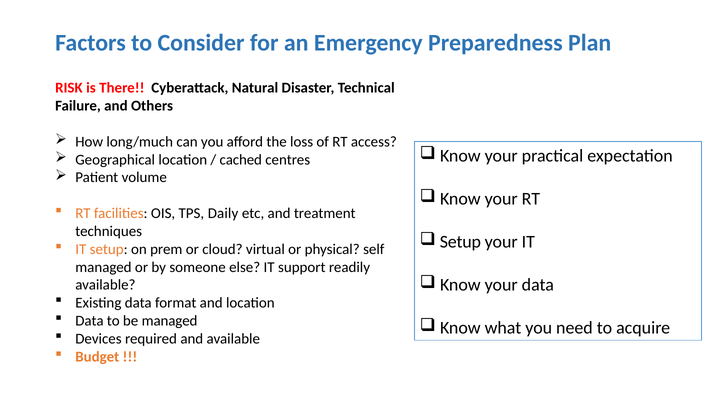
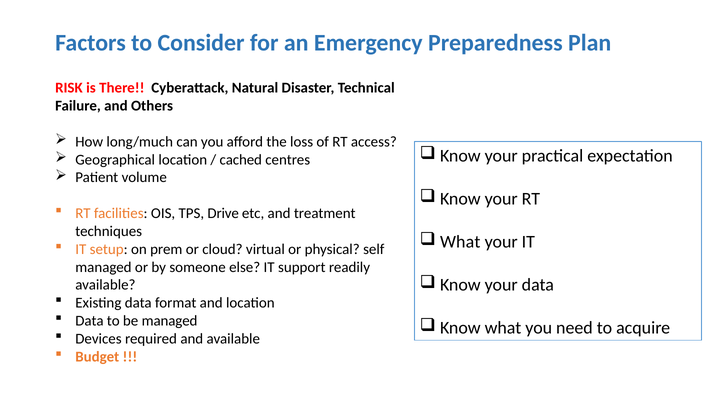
Daily: Daily -> Drive (223, 214)
Setup: Setup -> What (460, 242)
